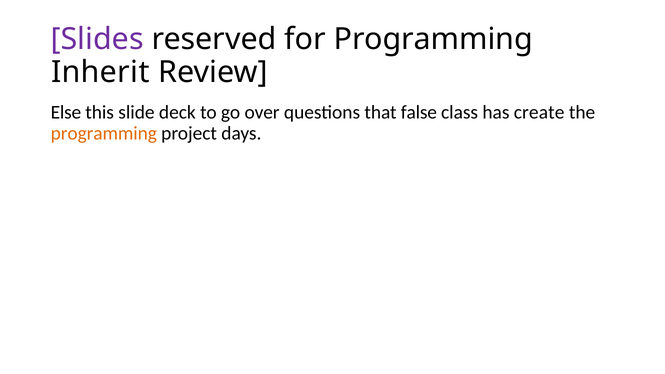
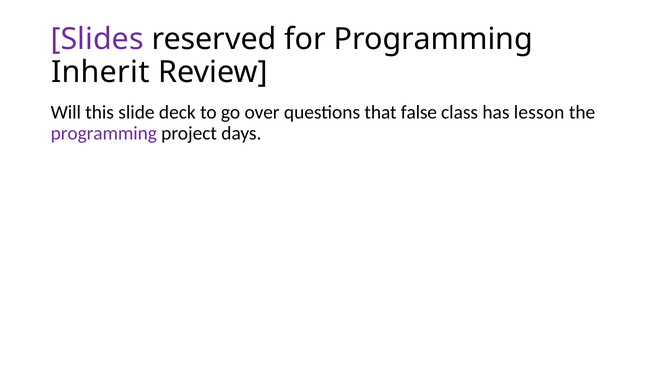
Else: Else -> Will (66, 112)
create: create -> lesson (539, 112)
programming colour: orange -> purple (104, 133)
